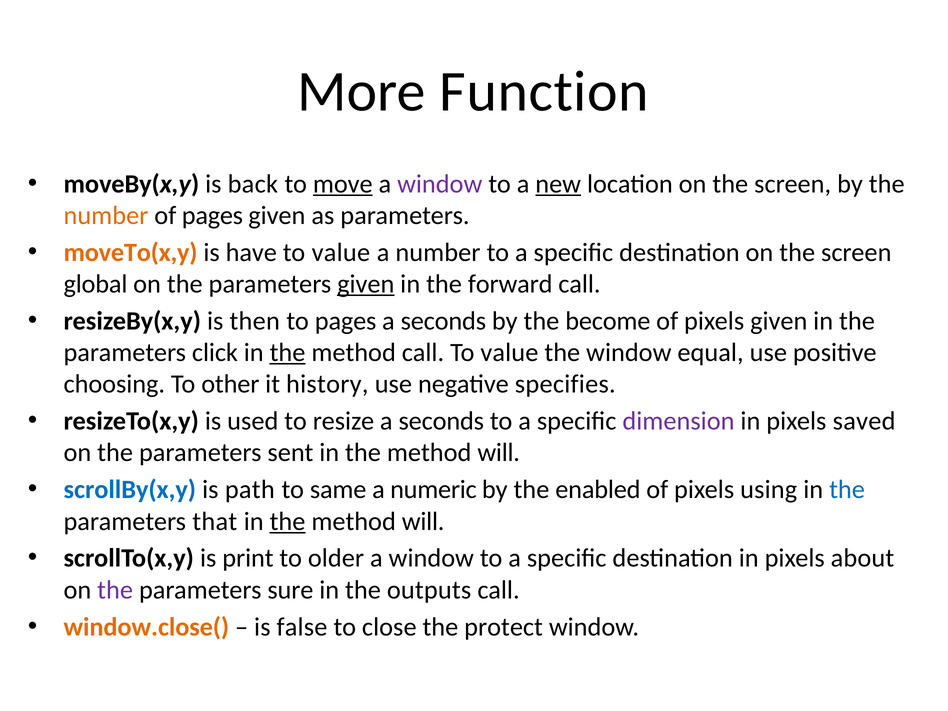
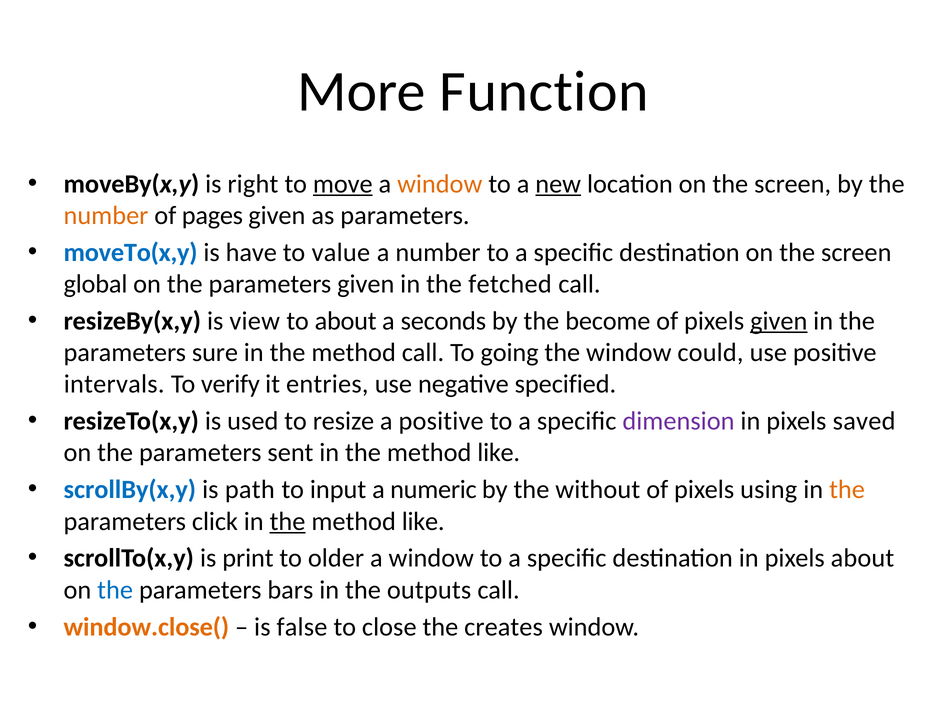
back: back -> right (253, 184)
window colour: purple -> orange (440, 184)
moveTo(x,y colour: orange -> blue (131, 252)
given underline: present -> none (366, 284)
forward: forward -> fetched (510, 284)
then: then -> view (255, 321)
to pages: pages -> about (346, 321)
given underline: none -> present (779, 321)
click: click -> sure (215, 353)
the underline: present -> none (288, 353)
call To value: value -> going (510, 353)
equal: equal -> could (710, 353)
choosing: choosing -> intervals (114, 384)
other: other -> verify (230, 384)
history: history -> entries (327, 384)
specifies: specifies -> specified (565, 384)
resize a seconds: seconds -> positive (441, 421)
will: will -> like (499, 453)
same: same -> input (338, 490)
enabled: enabled -> without (598, 490)
the colour: blue -> orange (847, 490)
that: that -> click (215, 521)
will: will -> like (423, 521)
the colour: purple -> blue (115, 590)
sure: sure -> bars (290, 590)
protect: protect -> creates (504, 627)
